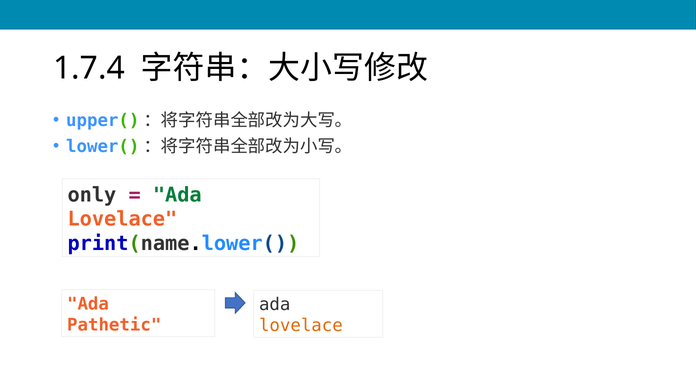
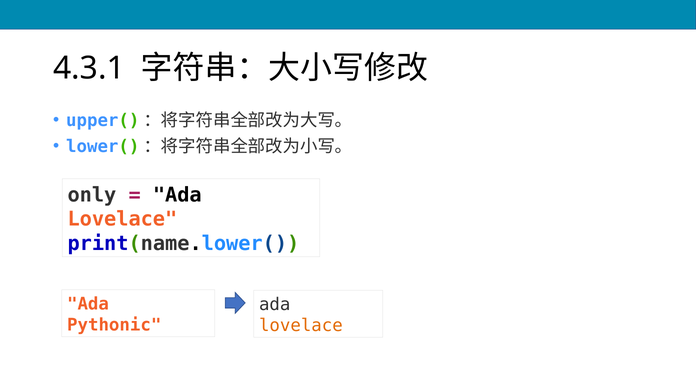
1.7.4: 1.7.4 -> 4.3.1 (89, 68)
Ada colour: green -> black (177, 195)
Pathetic: Pathetic -> Pythonic (114, 325)
